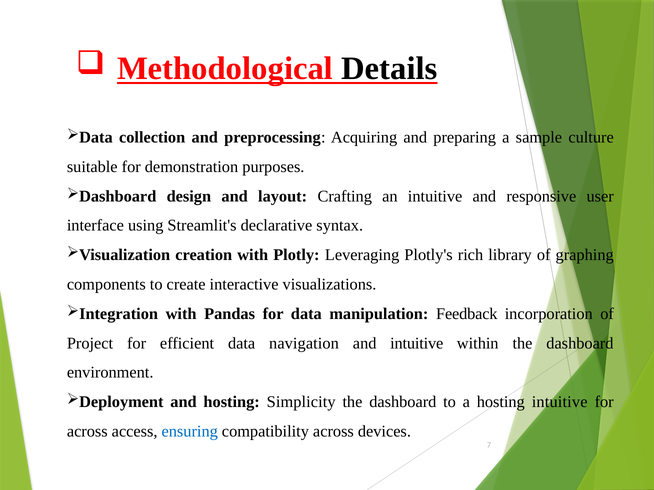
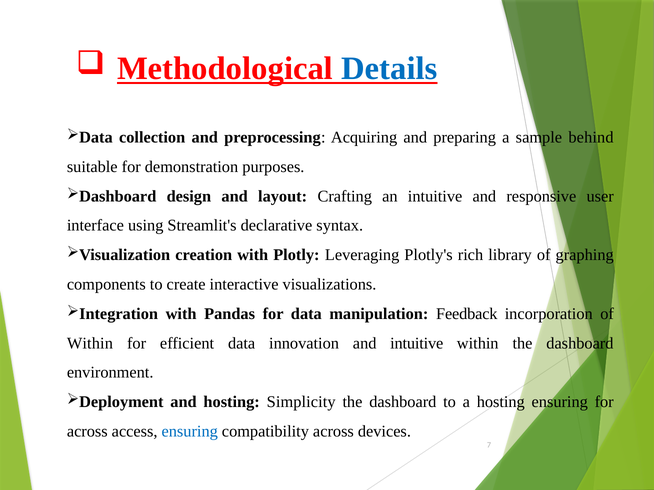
Details colour: black -> blue (389, 69)
culture: culture -> behind (591, 137)
Project: Project -> Within (90, 343)
navigation: navigation -> innovation (304, 343)
hosting intuitive: intuitive -> ensuring (560, 402)
